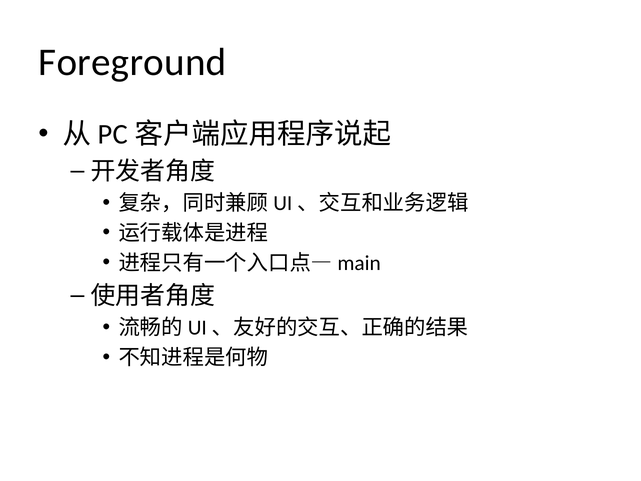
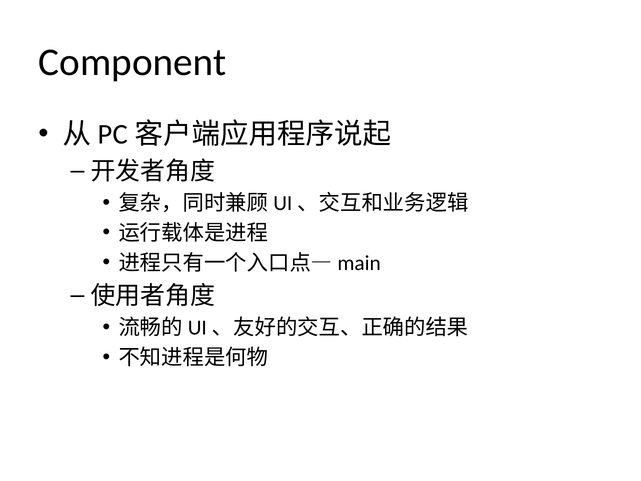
Foreground: Foreground -> Component (132, 62)
